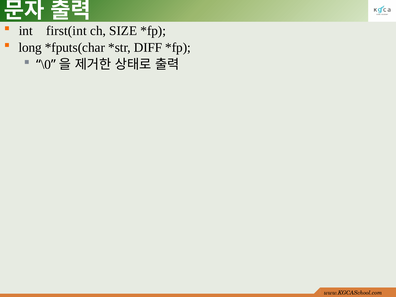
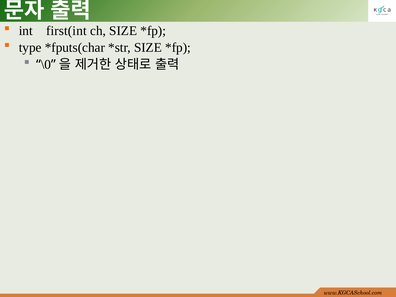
long: long -> type (30, 48)
DIFF: DIFF -> SIZE (148, 48)
